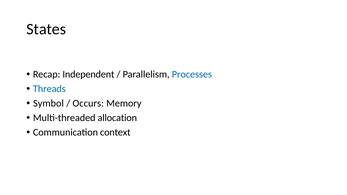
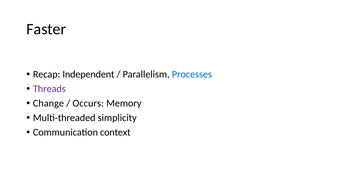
States: States -> Faster (46, 29)
Threads colour: blue -> purple (49, 89)
Symbol: Symbol -> Change (48, 103)
allocation: allocation -> simplicity (117, 118)
